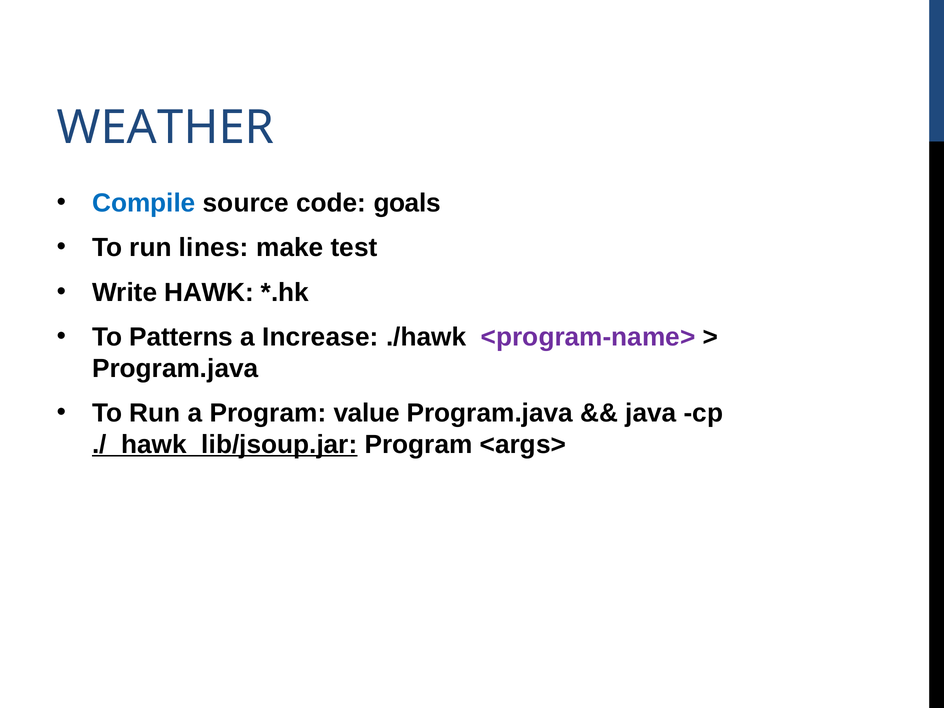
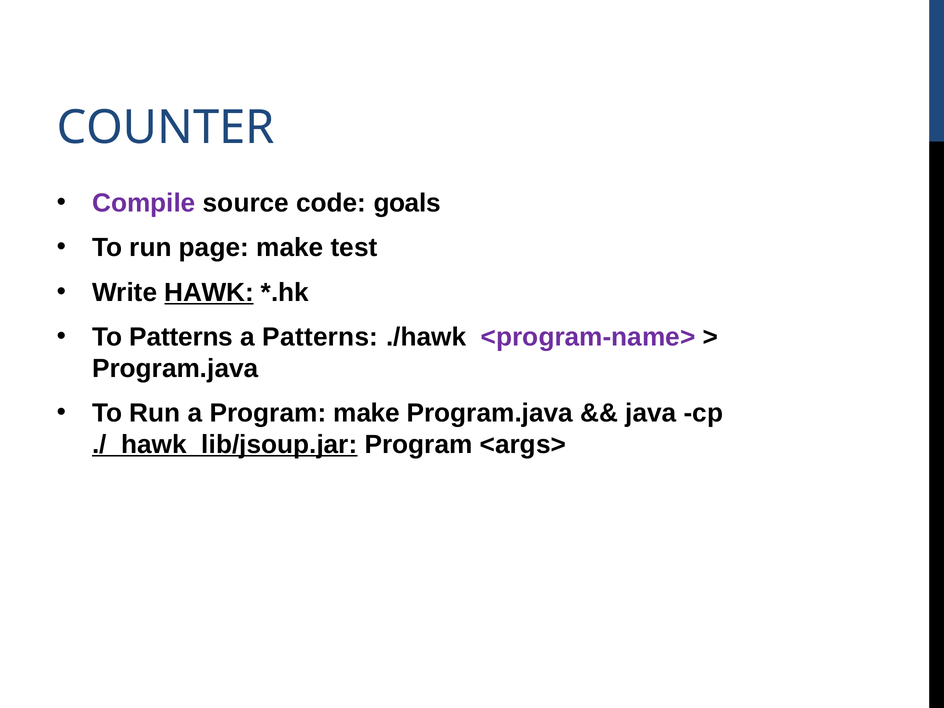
WEATHER: WEATHER -> COUNTER (166, 128)
Compile colour: blue -> purple (144, 203)
lines: lines -> page (214, 248)
HAWK underline: none -> present (209, 292)
a Increase: Increase -> Patterns (320, 337)
Program value: value -> make (367, 413)
